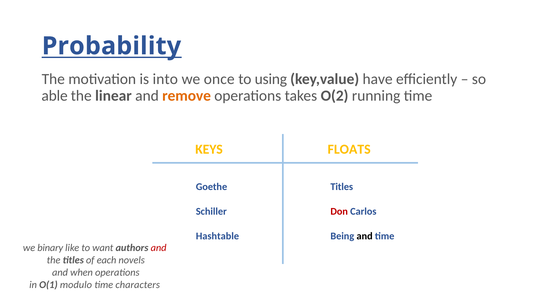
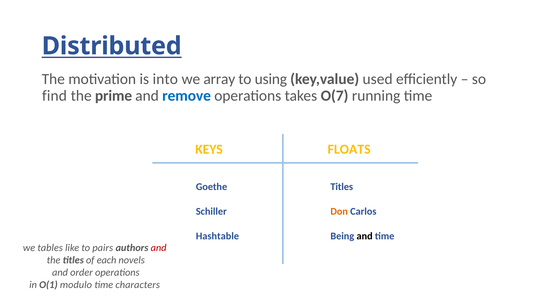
Probability: Probability -> Distributed (112, 46)
once: once -> array (219, 79)
have: have -> used (378, 79)
able: able -> find (54, 96)
linear: linear -> prime (114, 96)
remove colour: orange -> blue (187, 96)
O(2: O(2 -> O(7 (335, 96)
Don colour: red -> orange (339, 211)
binary: binary -> tables (50, 247)
want: want -> pairs (103, 247)
when: when -> order (82, 272)
